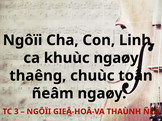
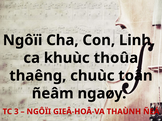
khuùc ngaøy: ngaøy -> thoûa (116, 58)
